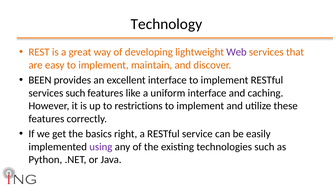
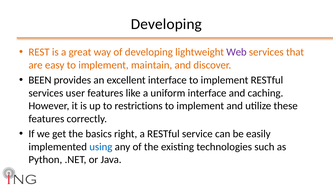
Technology: Technology -> Developing (166, 24)
services such: such -> user (75, 93)
using colour: purple -> blue (101, 147)
